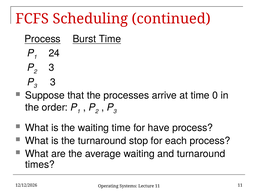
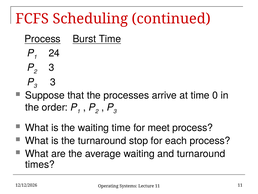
have: have -> meet (159, 127)
